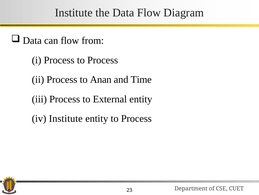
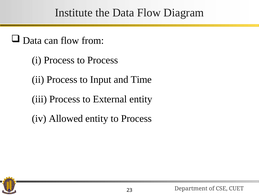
Anan: Anan -> Input (101, 79)
iv Institute: Institute -> Allowed (66, 118)
